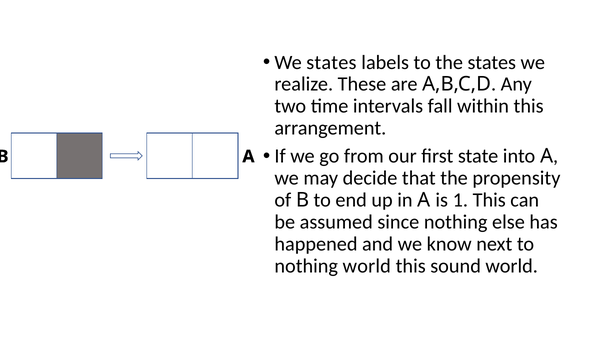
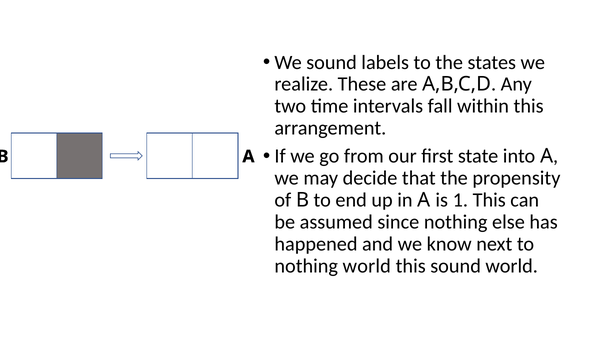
We states: states -> sound (332, 62)
